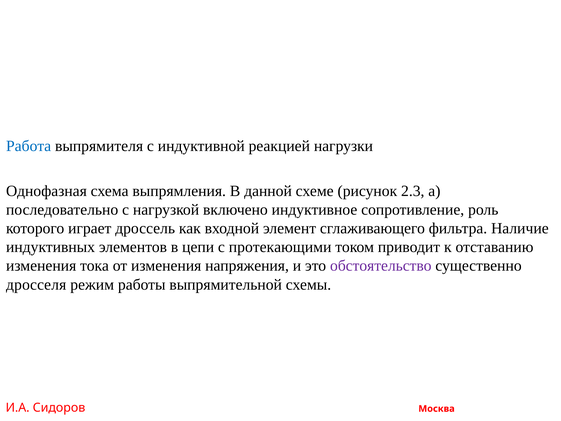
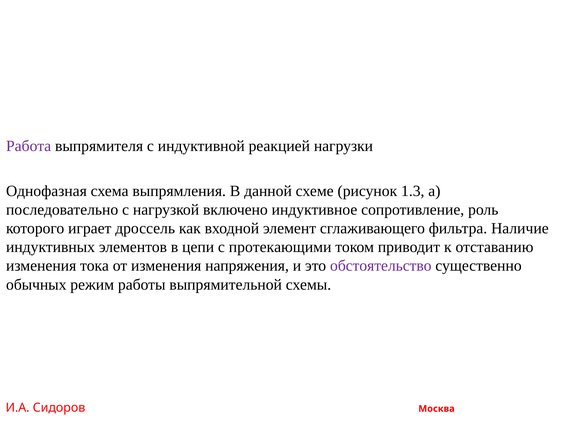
Работа colour: blue -> purple (29, 146)
2.3: 2.3 -> 1.3 (413, 191)
дросселя: дросселя -> обычных (36, 284)
